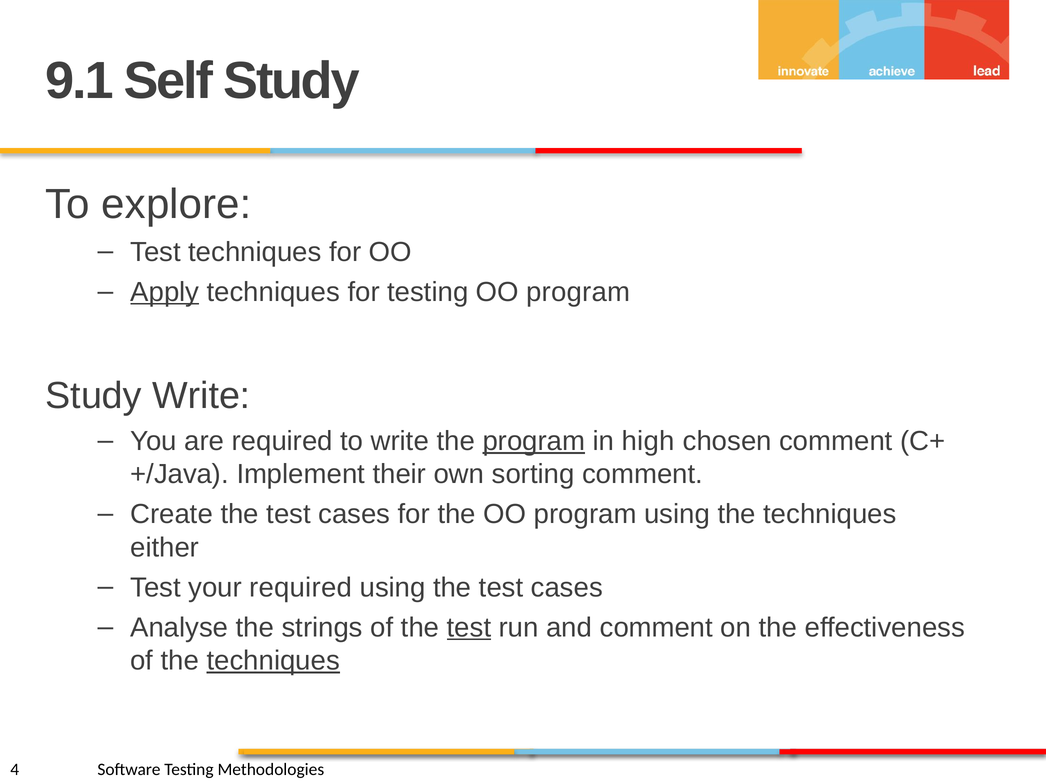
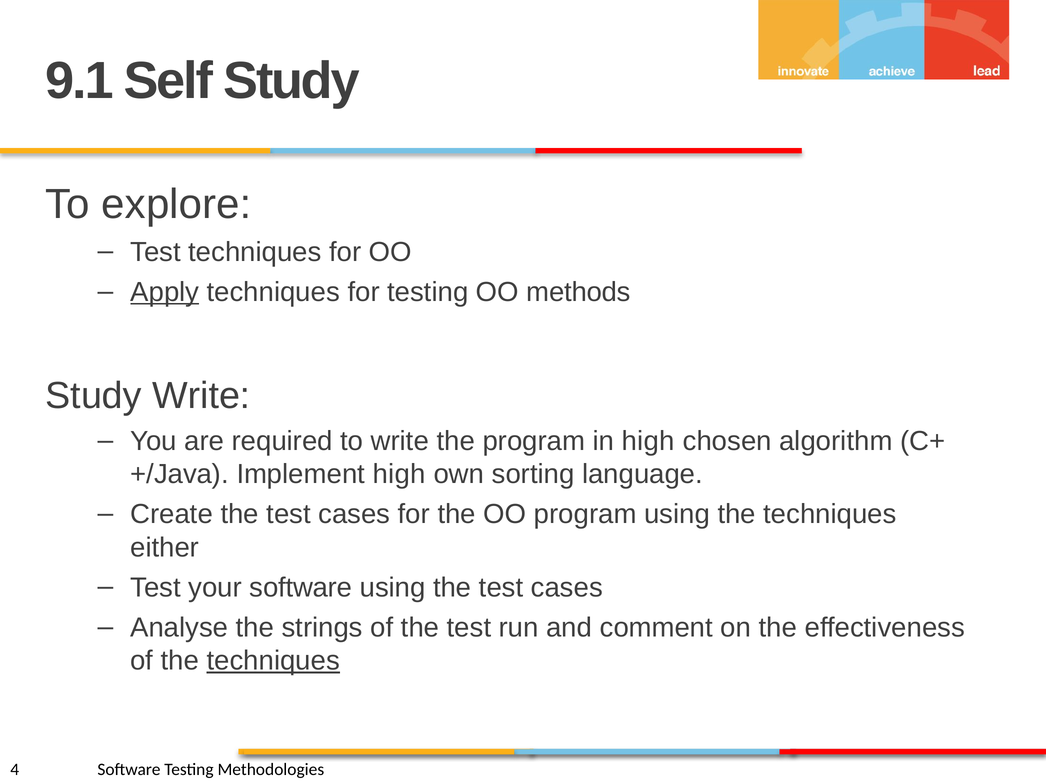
testing OO program: program -> methods (578, 292)
program underline: present -> none (534, 441)
chosen comment: comment -> algorithm (836, 441)
Implement their: their -> high (399, 475)
sorting comment: comment -> language (642, 475)
your required: required -> software (301, 588)
test underline: present -> none (469, 628)
